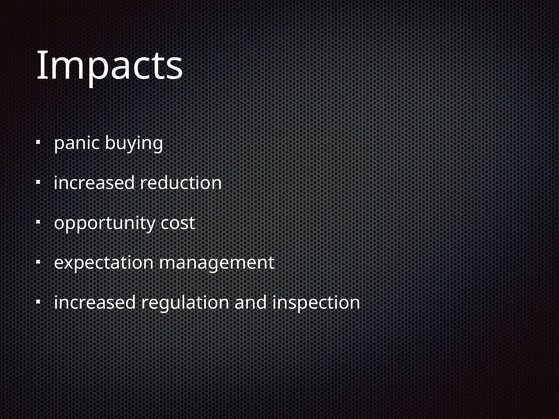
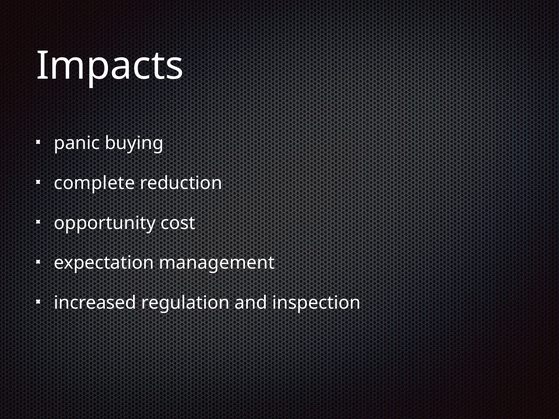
increased: increased -> complete (94, 183)
